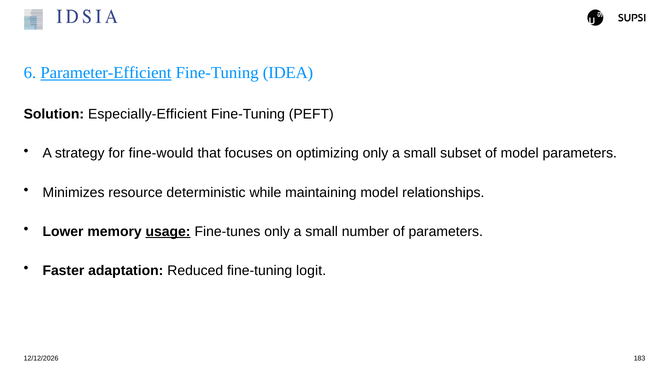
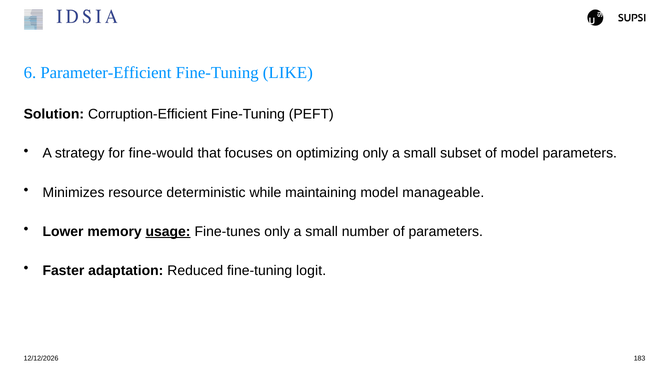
Parameter-Efficient underline: present -> none (106, 73)
IDEA: IDEA -> LIKE (288, 73)
Especially-Efficient: Especially-Efficient -> Corruption-Efficient (148, 114)
relationships: relationships -> manageable (443, 193)
